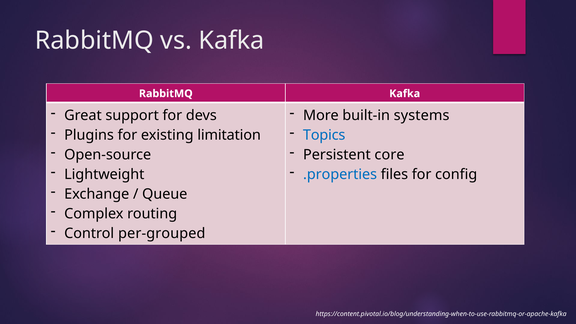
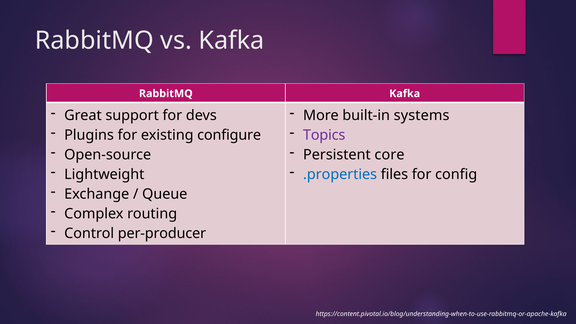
limitation: limitation -> configure (229, 135)
Topics colour: blue -> purple (324, 135)
per-grouped: per-grouped -> per-producer (162, 233)
